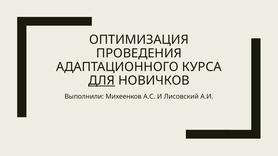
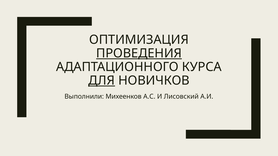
ПРОВЕДЕНИЯ underline: none -> present (139, 53)
